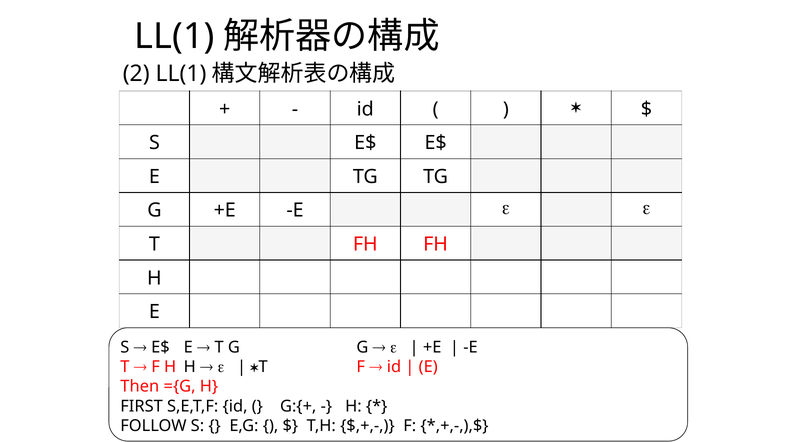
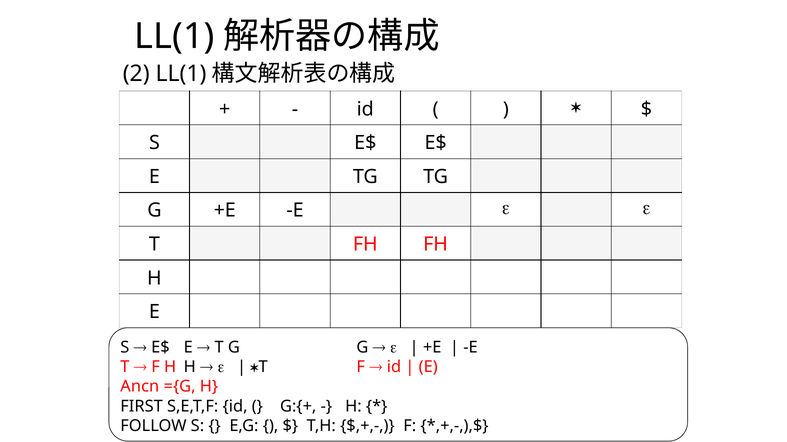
Then: Then -> Ancn (140, 387)
